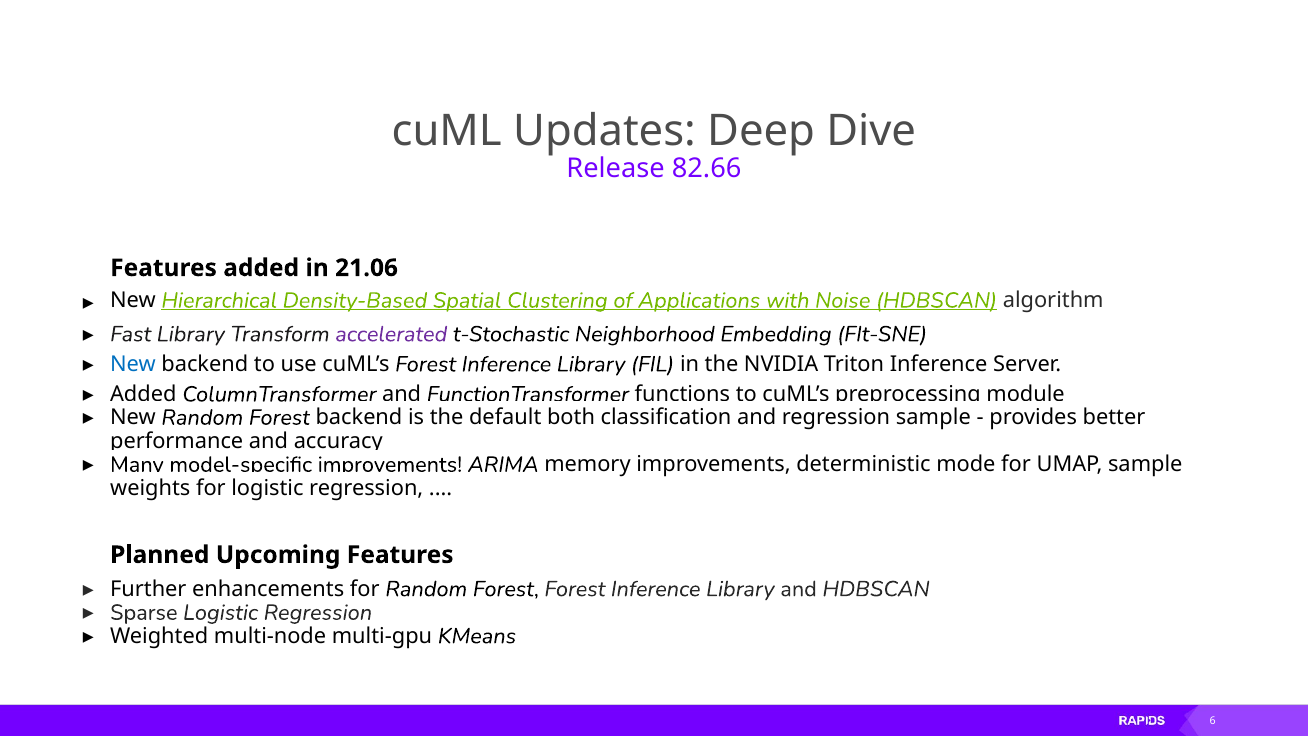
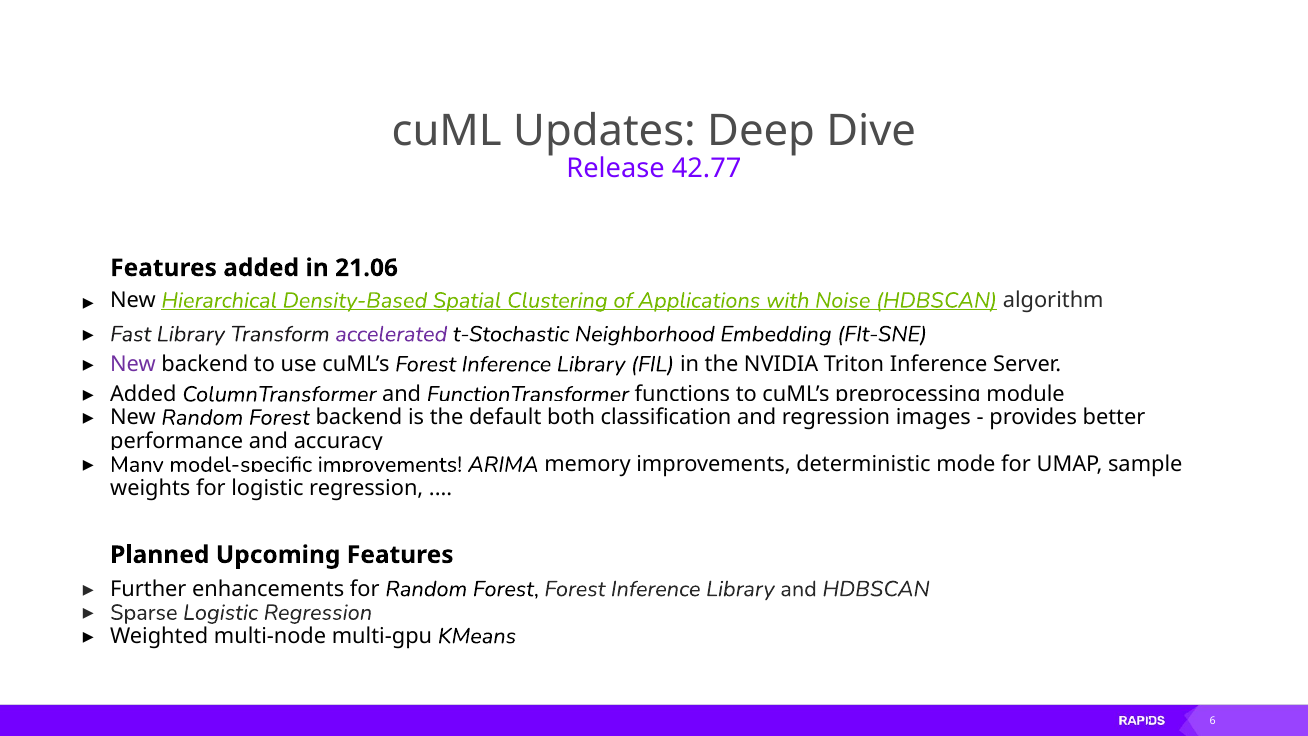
82.66: 82.66 -> 42.77 (707, 168)
New colour: blue -> purple (133, 364)
regression sample: sample -> images (933, 417)
